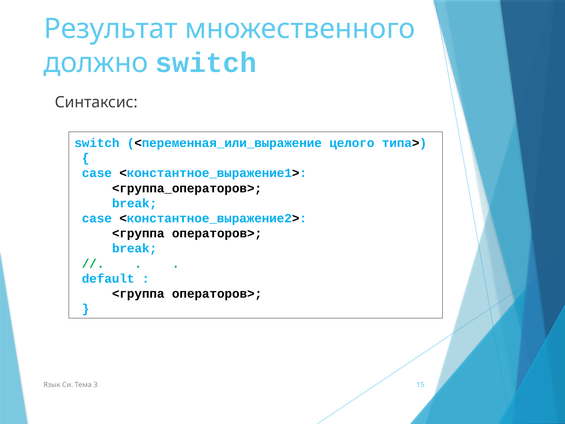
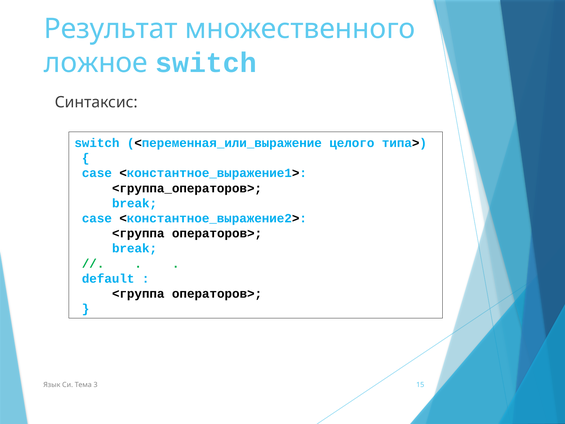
должно: должно -> ложное (96, 63)
